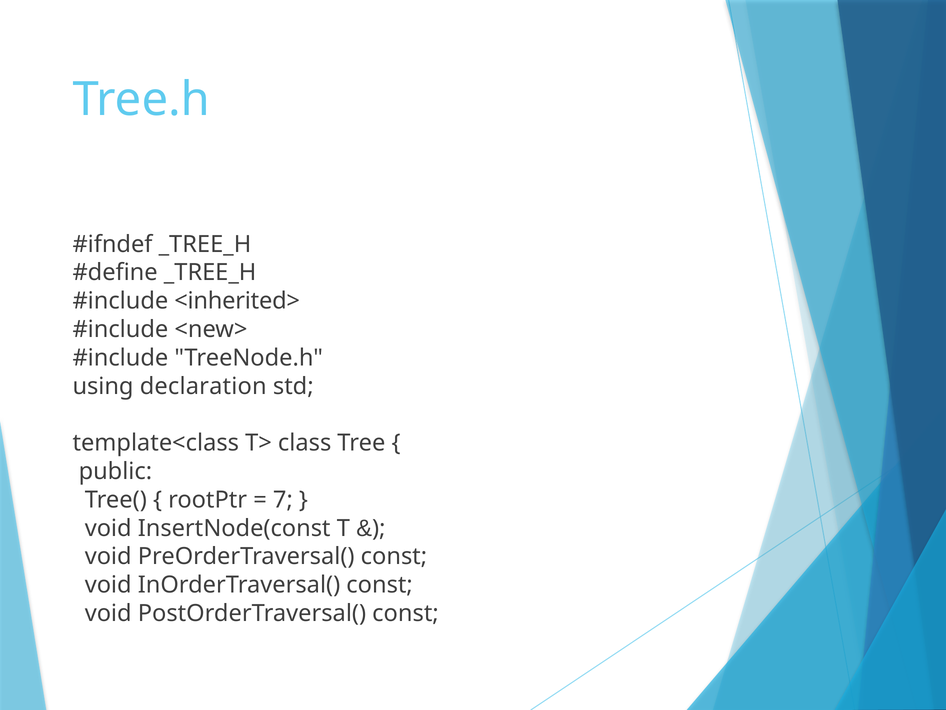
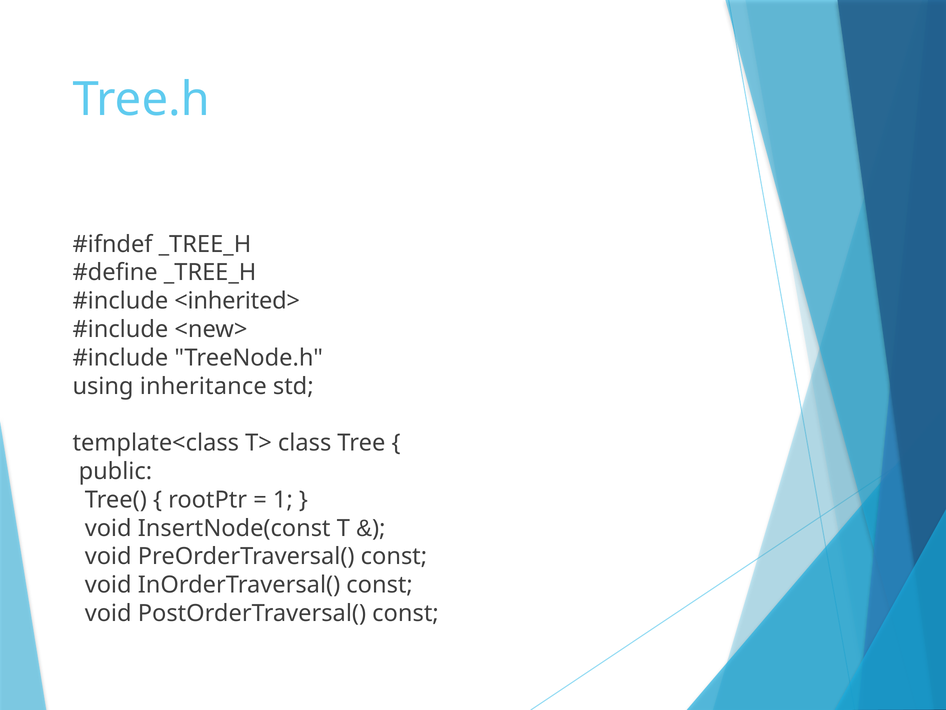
declaration: declaration -> inheritance (203, 386)
7: 7 -> 1 (283, 500)
